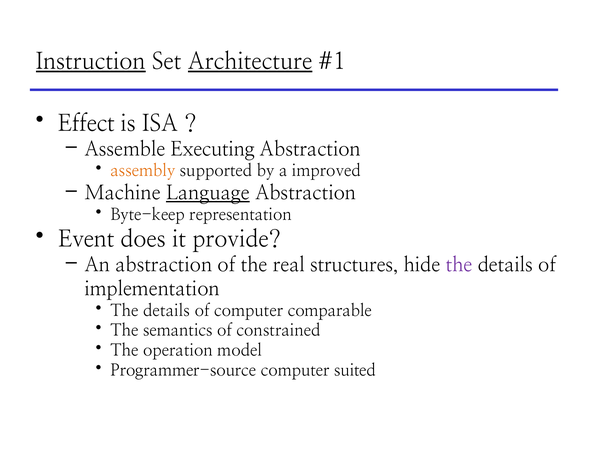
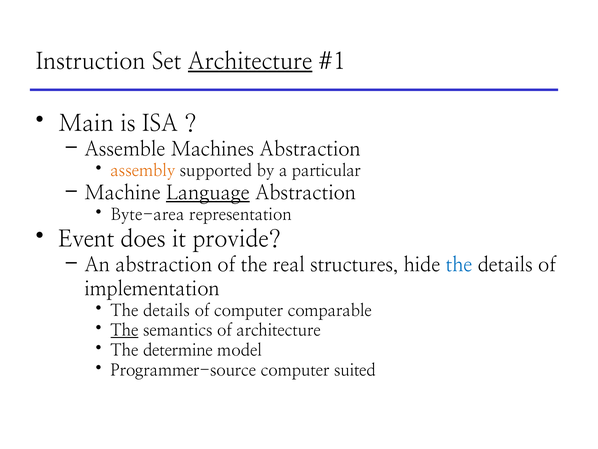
Instruction underline: present -> none (91, 61)
Effect: Effect -> Main (86, 123)
Executing: Executing -> Machines (213, 149)
improved: improved -> particular (326, 171)
Byte-keep: Byte-keep -> Byte-area (148, 214)
the colour: purple -> blue (459, 265)
The underline: none -> present (125, 330)
of constrained: constrained -> architecture (279, 330)
operation: operation -> determine (178, 350)
